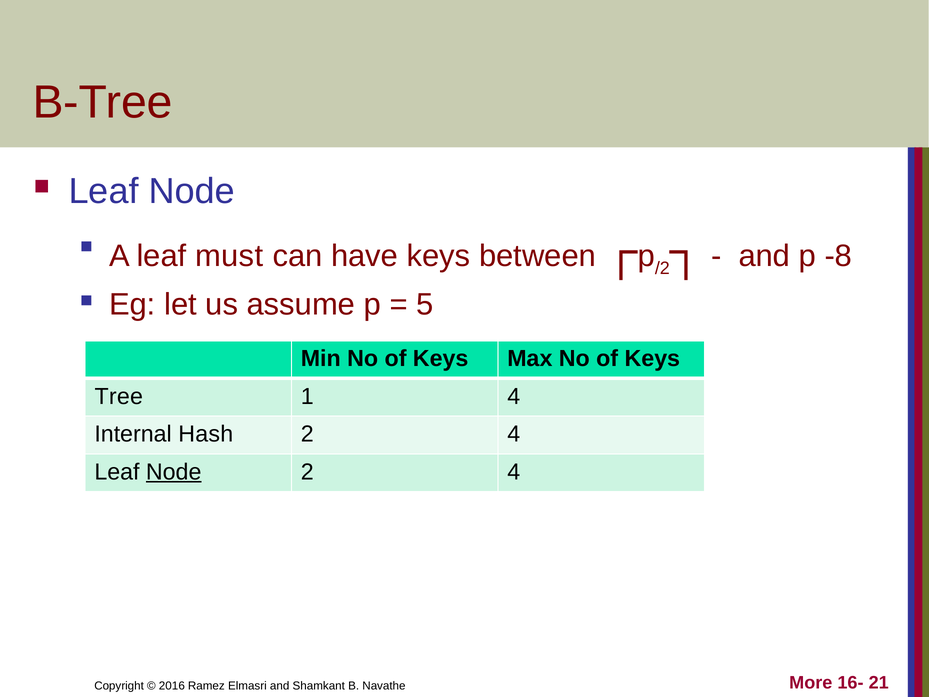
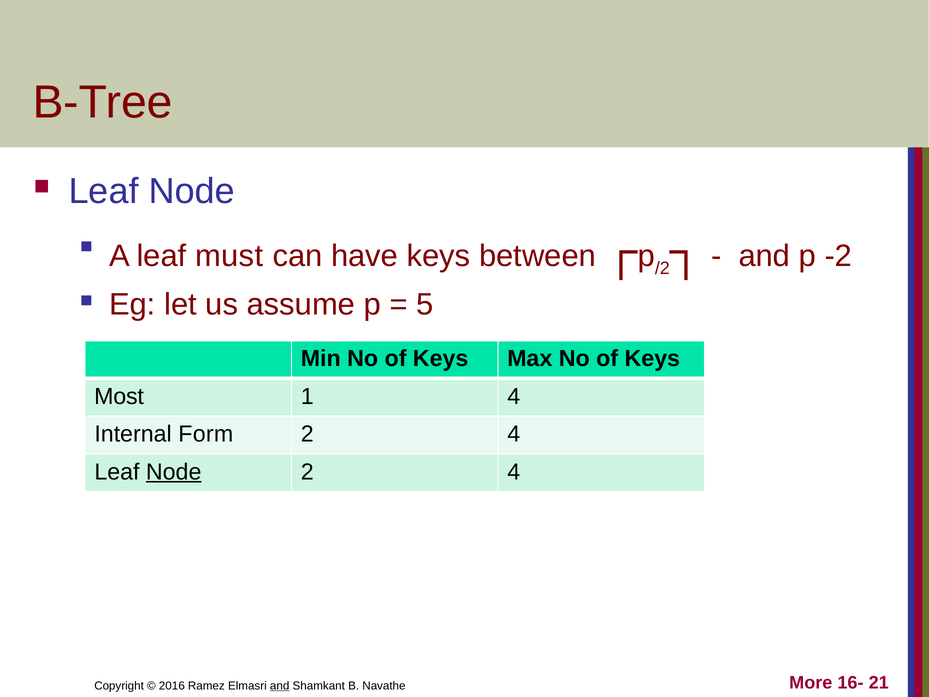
-8: -8 -> -2 (838, 256)
Tree: Tree -> Most (119, 396)
Hash: Hash -> Form (206, 434)
and underline: none -> present (280, 686)
